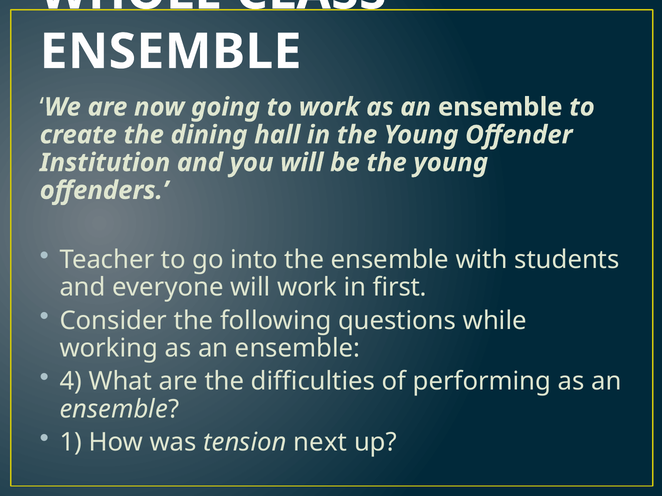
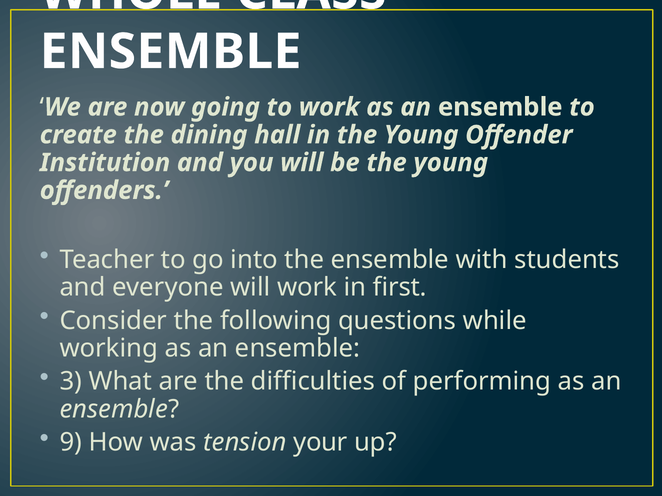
4: 4 -> 3 (71, 382)
1: 1 -> 9 (71, 443)
next: next -> your (320, 443)
